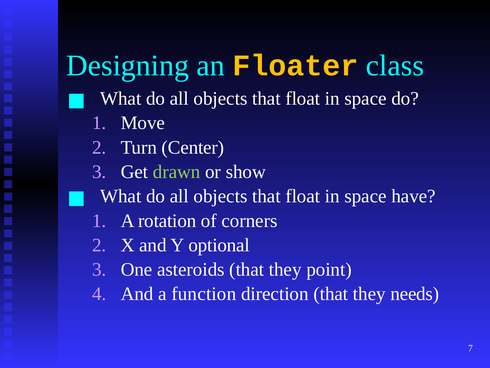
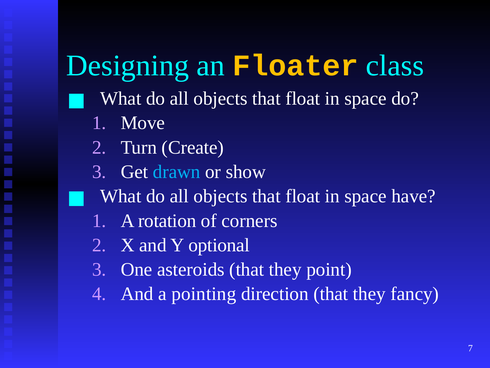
Center: Center -> Create (193, 147)
drawn colour: light green -> light blue (177, 172)
function: function -> pointing (204, 294)
needs: needs -> fancy (415, 294)
